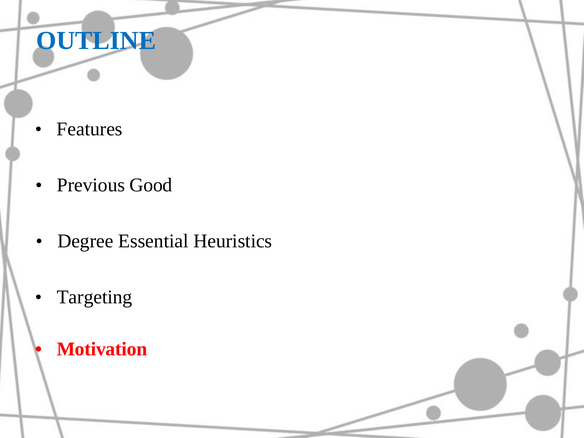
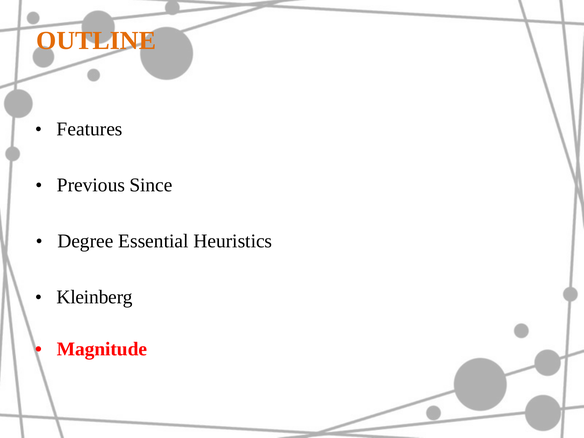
OUTLINE colour: blue -> orange (96, 41)
Good: Good -> Since (151, 185)
Targeting: Targeting -> Kleinberg (95, 297)
Motivation: Motivation -> Magnitude (102, 349)
